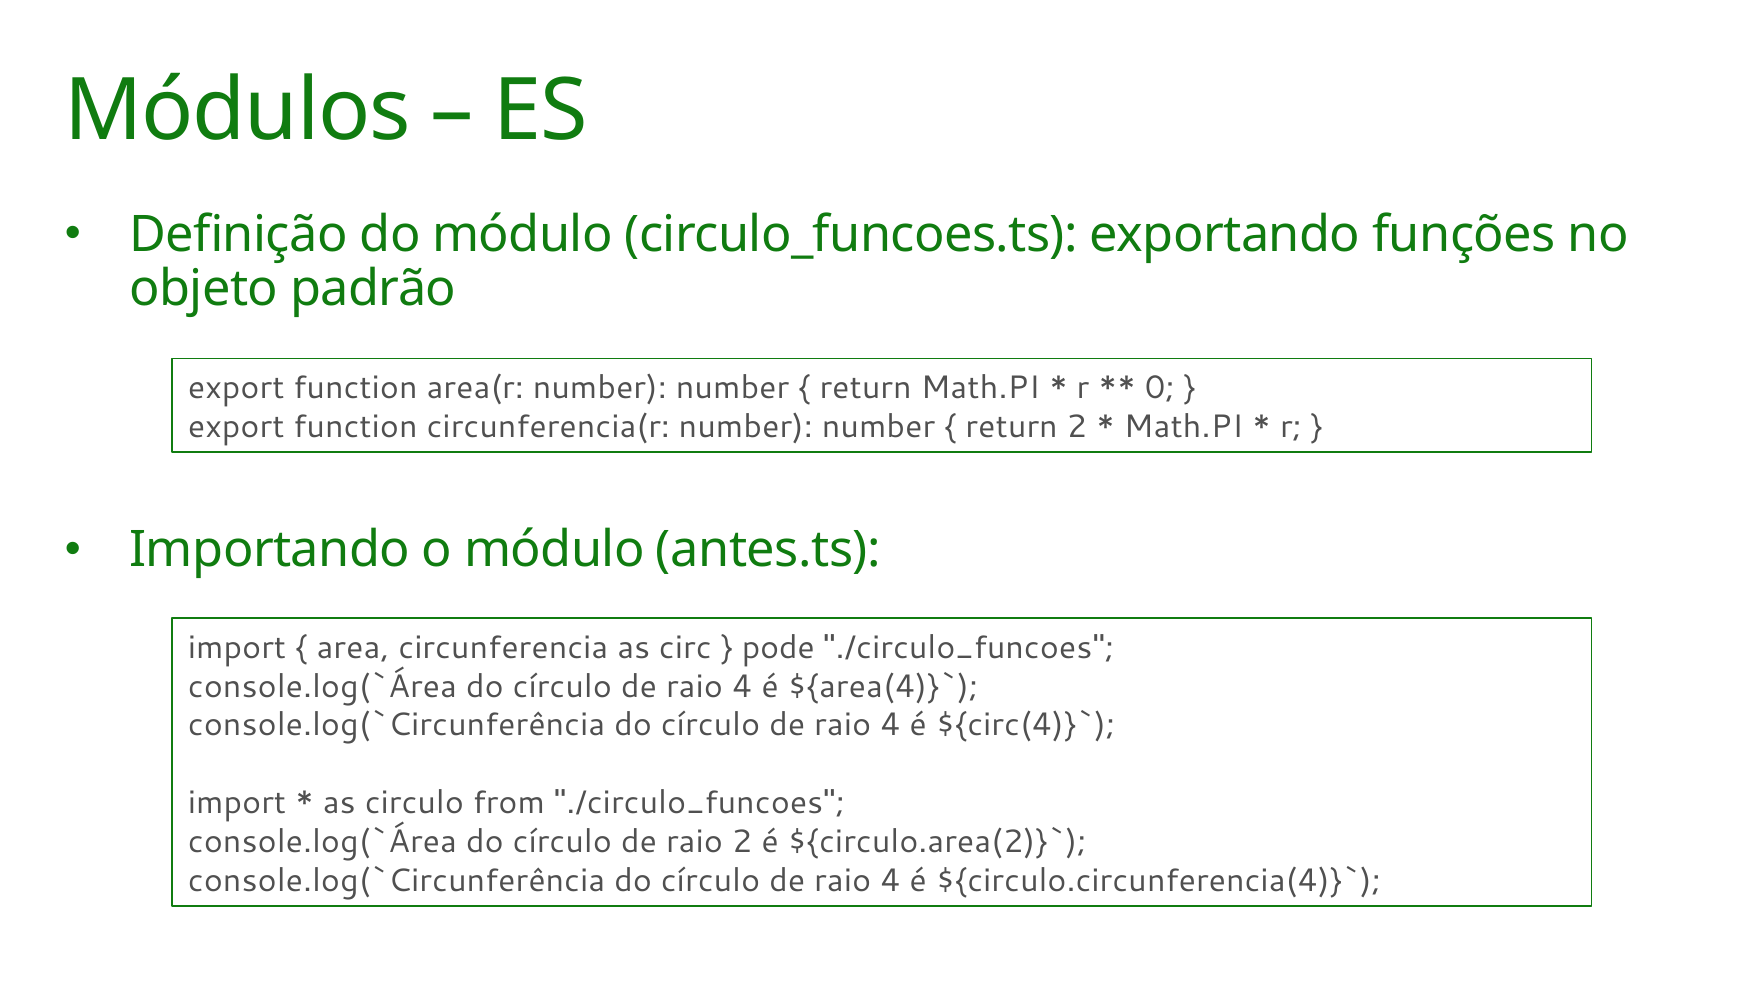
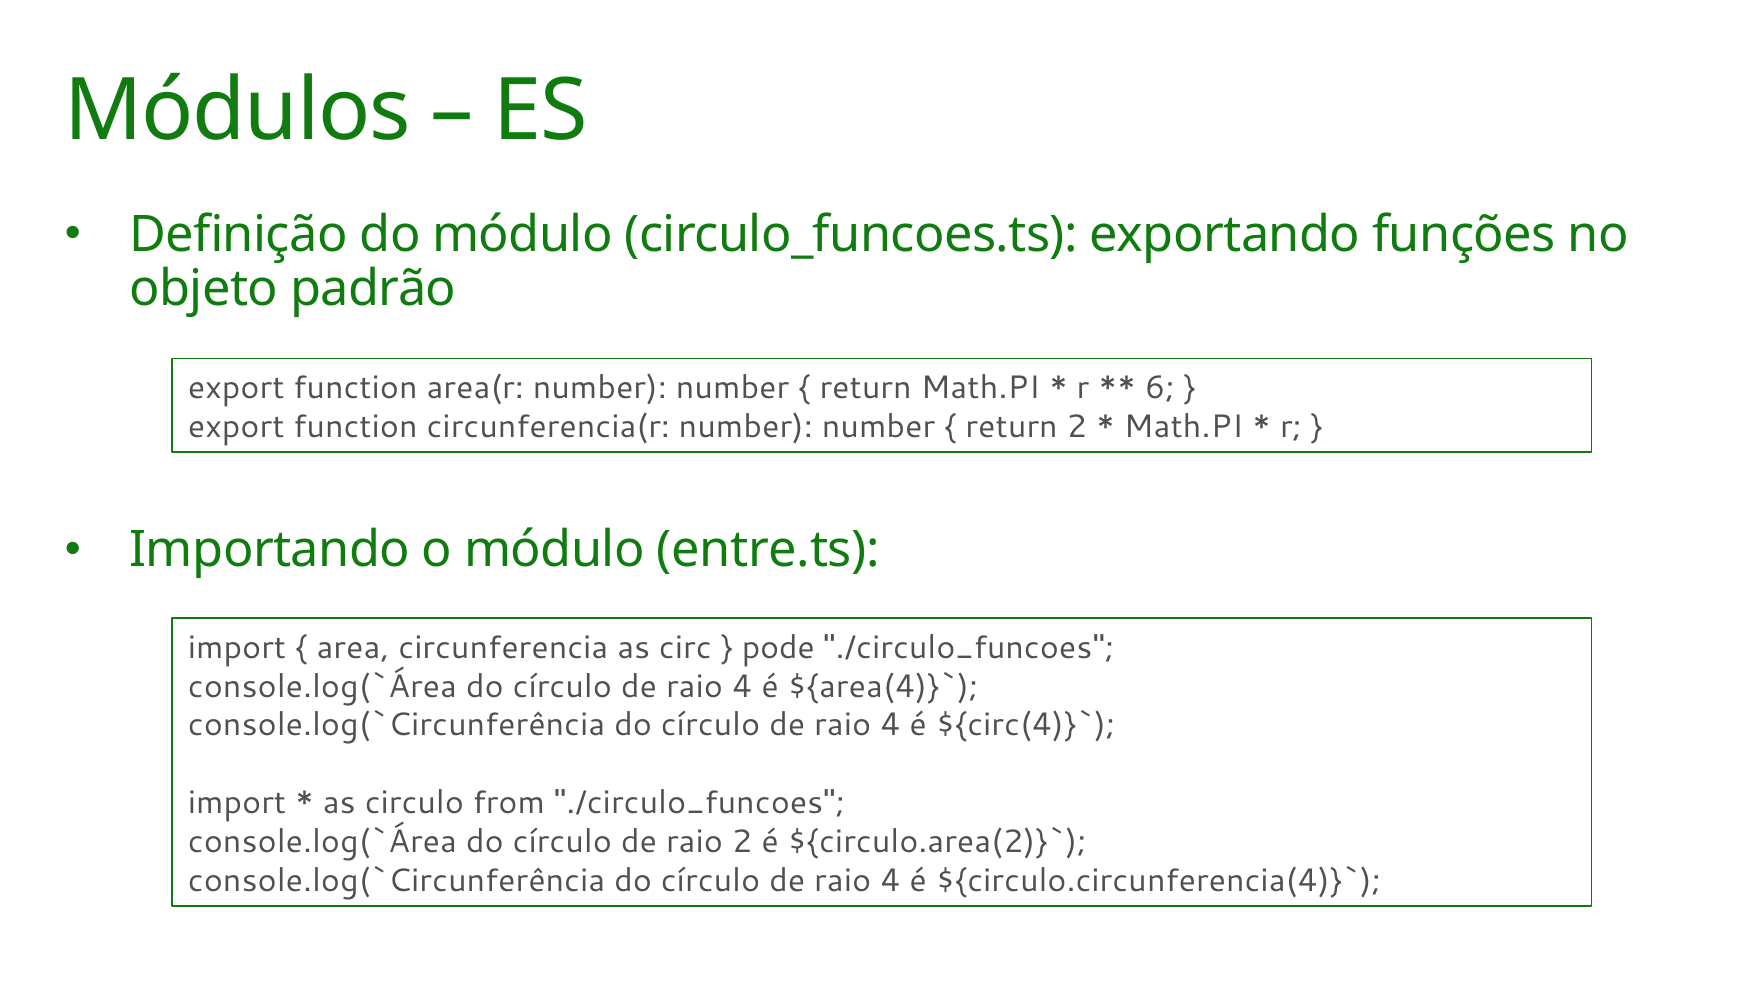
0: 0 -> 6 (1160, 388)
antes.ts: antes.ts -> entre.ts (768, 550)
